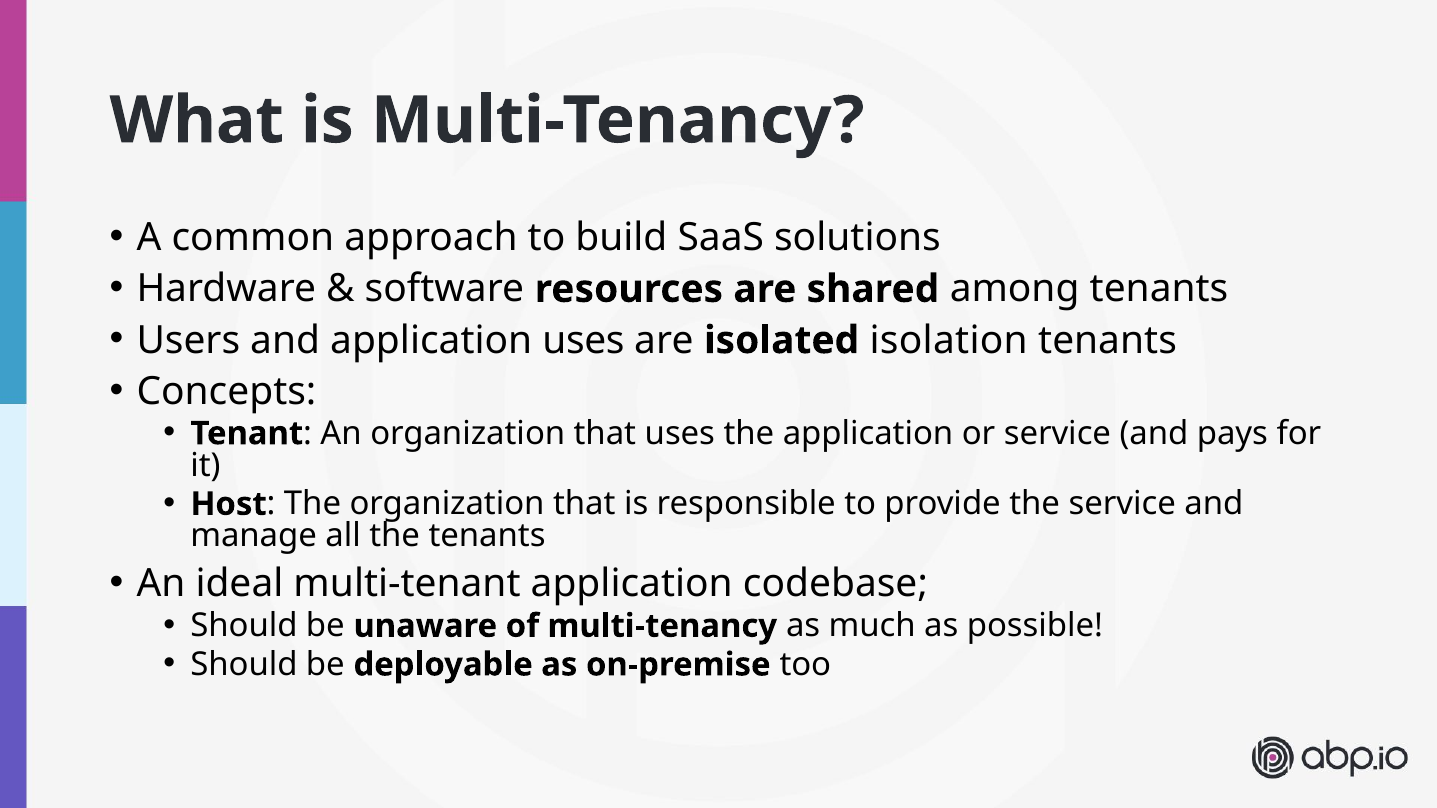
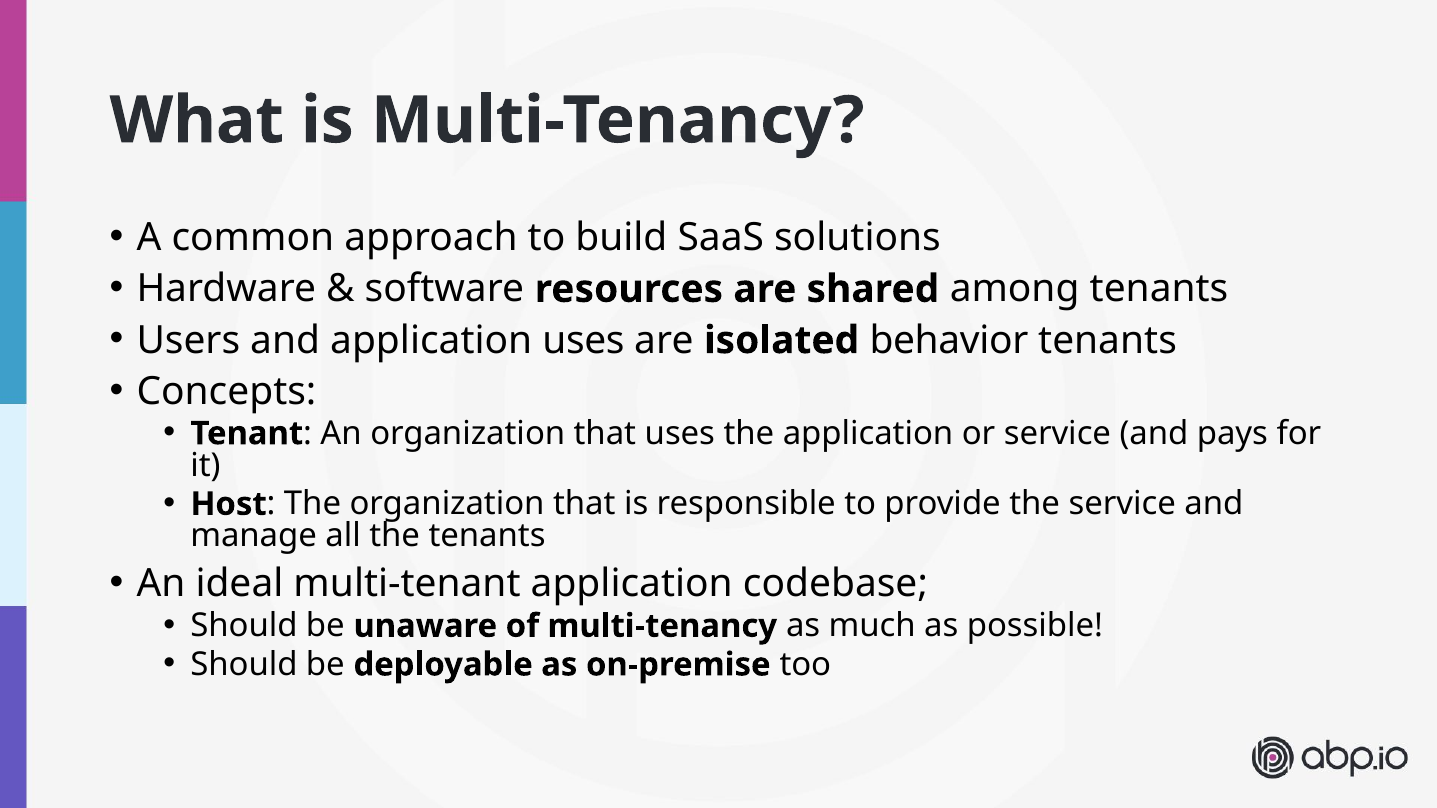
isolation: isolation -> behavior (949, 340)
